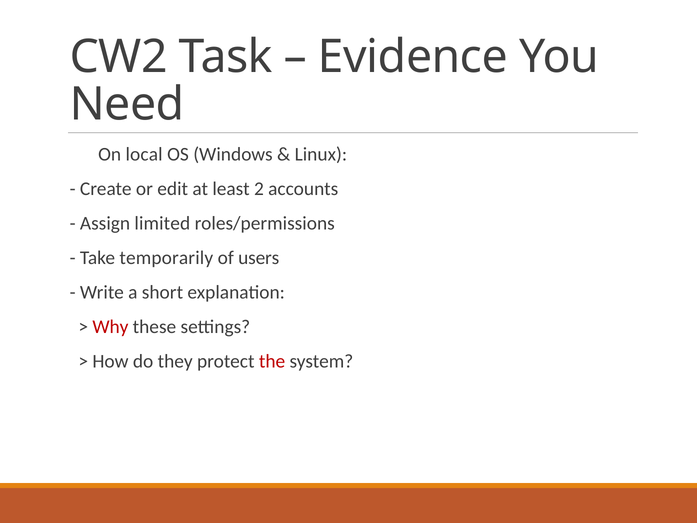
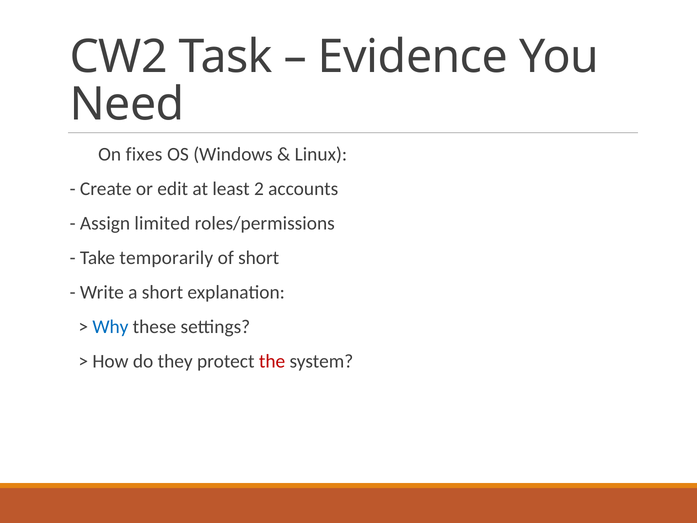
local: local -> fixes (144, 155)
of users: users -> short (259, 258)
Why colour: red -> blue (110, 327)
